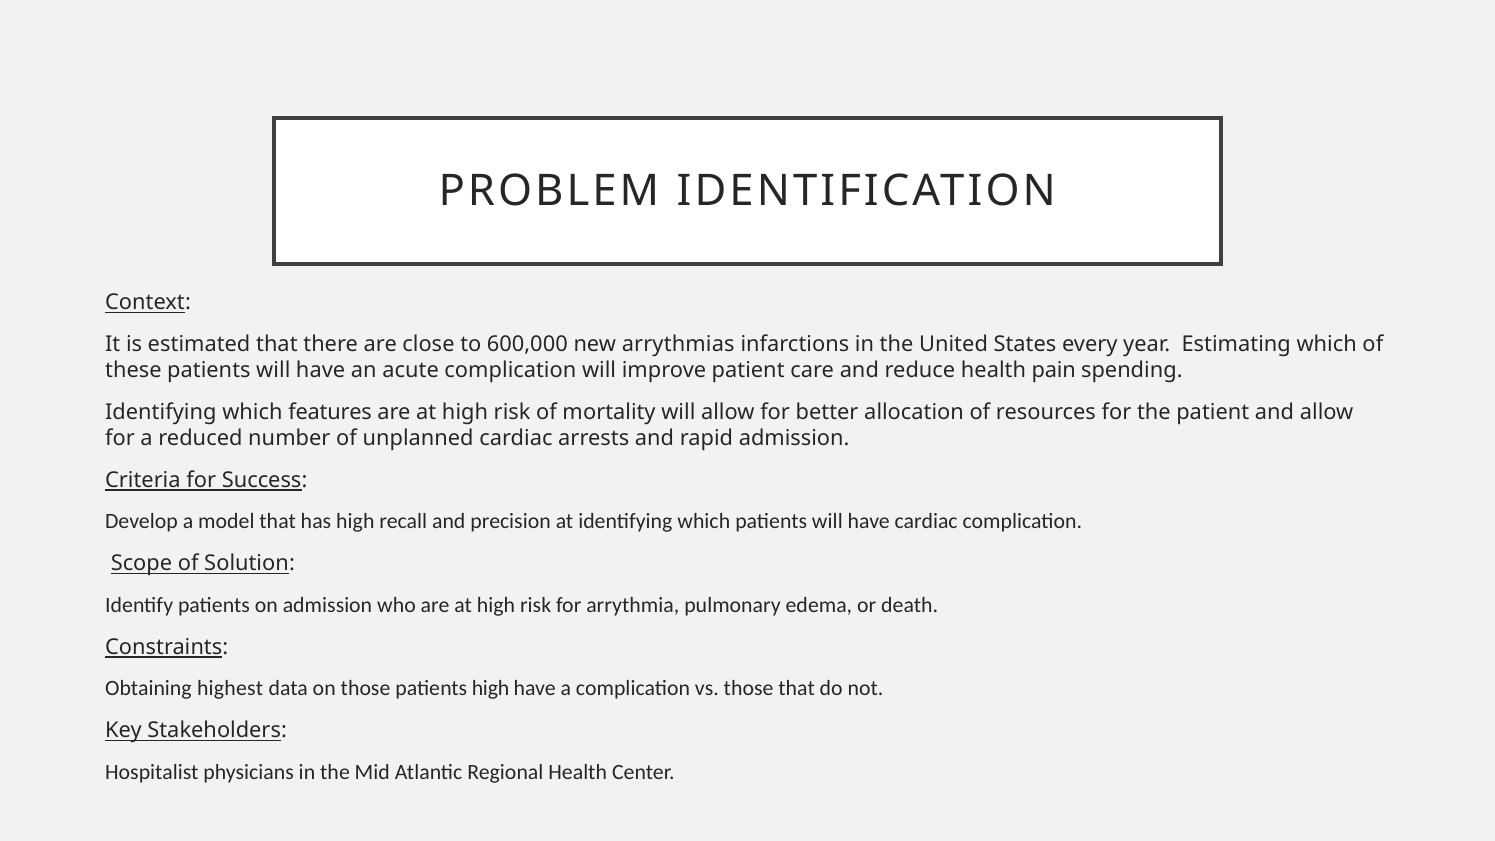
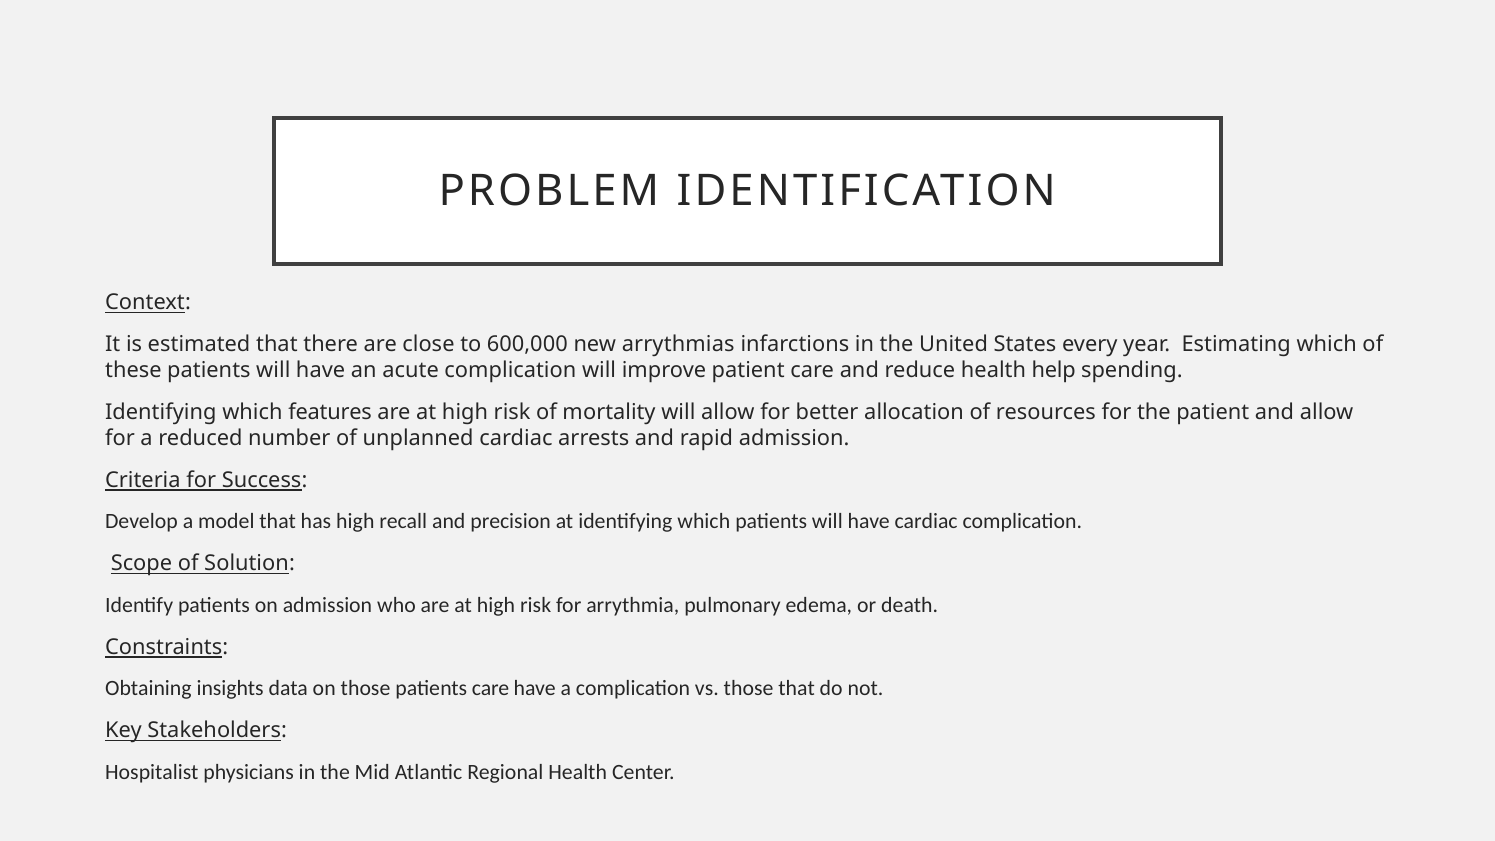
pain: pain -> help (1054, 370)
highest: highest -> insights (230, 689)
patients high: high -> care (491, 689)
